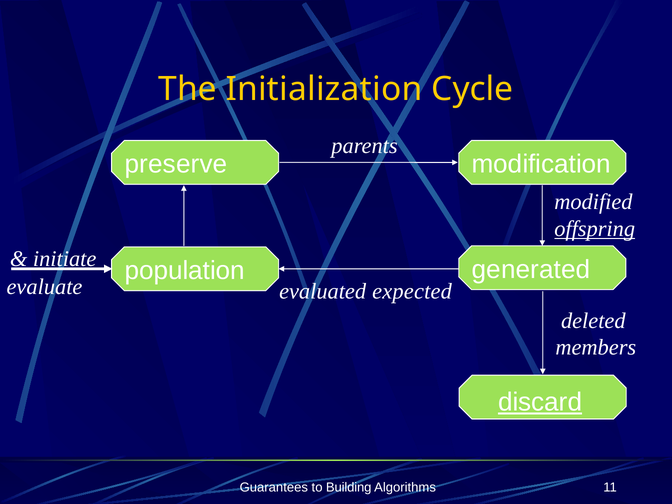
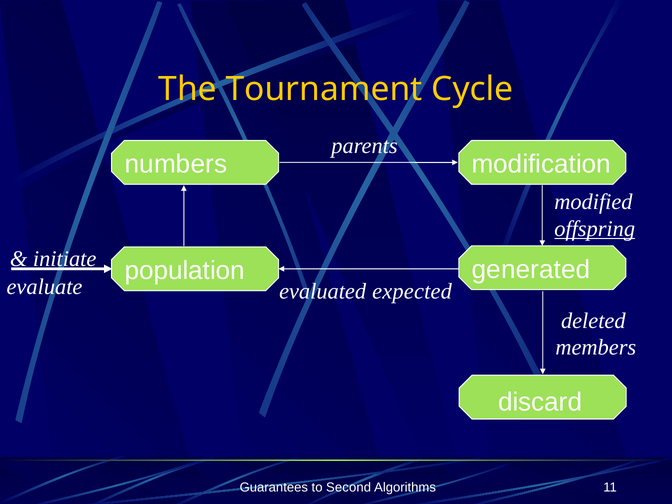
Initialization: Initialization -> Tournament (324, 89)
preserve: preserve -> numbers (176, 164)
discard underline: present -> none (540, 402)
Building: Building -> Second (349, 487)
